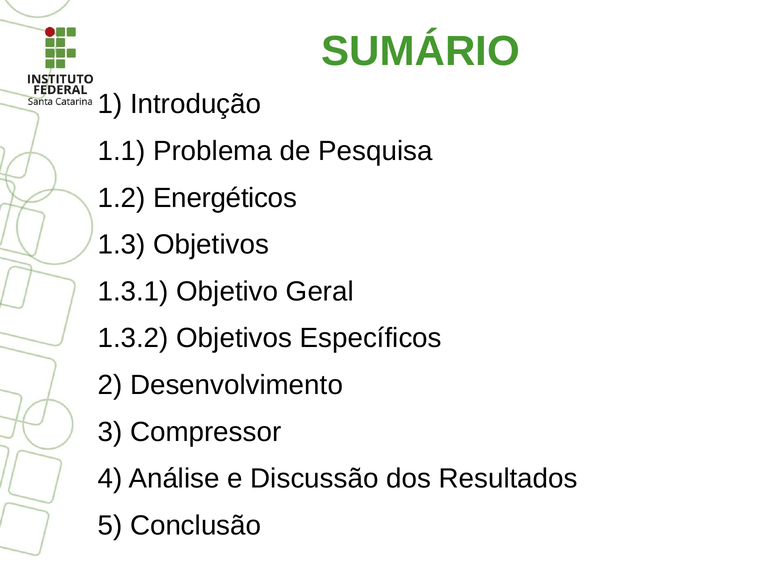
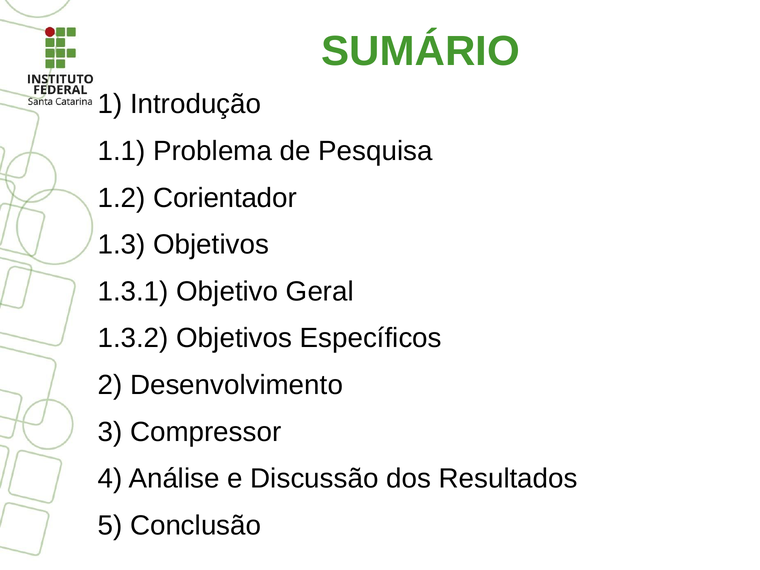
Energéticos: Energéticos -> Corientador (225, 198)
